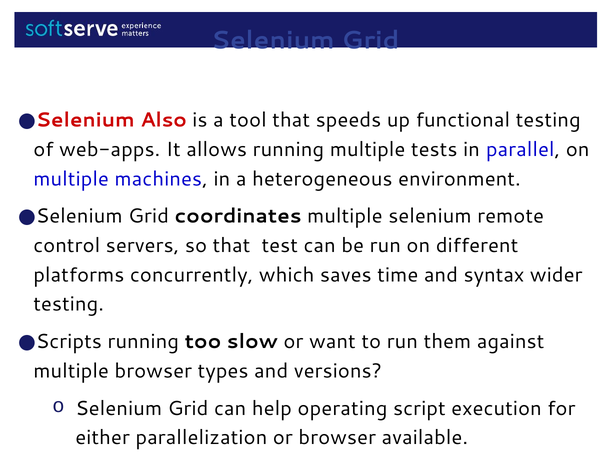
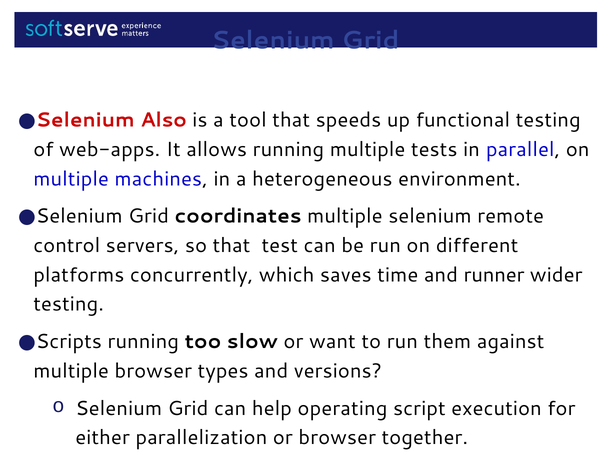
syntax: syntax -> runner (494, 275)
available: available -> together (425, 438)
